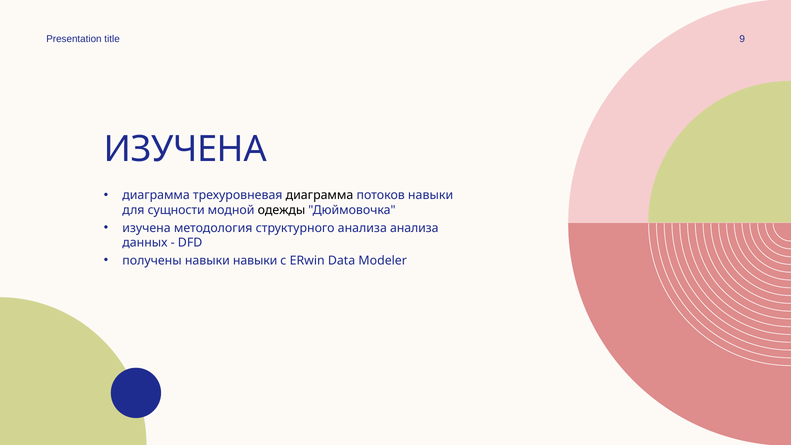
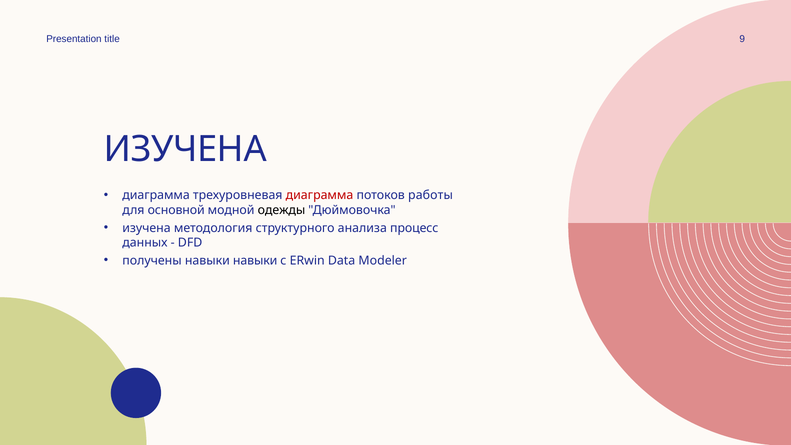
диаграмма colour: black -> red (320, 195)
потоков навыки: навыки -> работы (431, 195)
сущности: сущности -> основной (176, 210)
анализа анализа: анализа -> процесс (414, 228)
